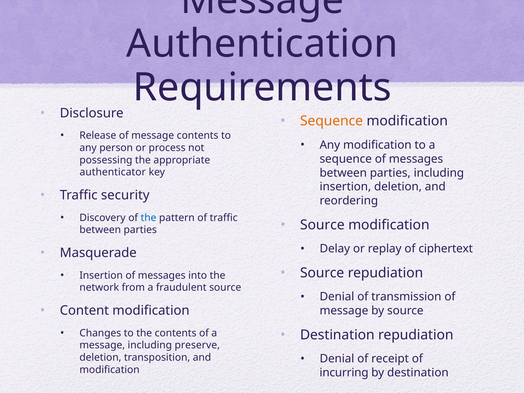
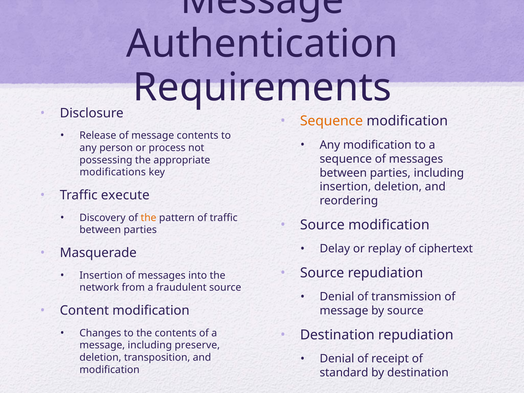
authenticator: authenticator -> modifications (113, 172)
security: security -> execute (125, 195)
the colour: blue -> orange (149, 218)
incurring: incurring -> standard (344, 373)
